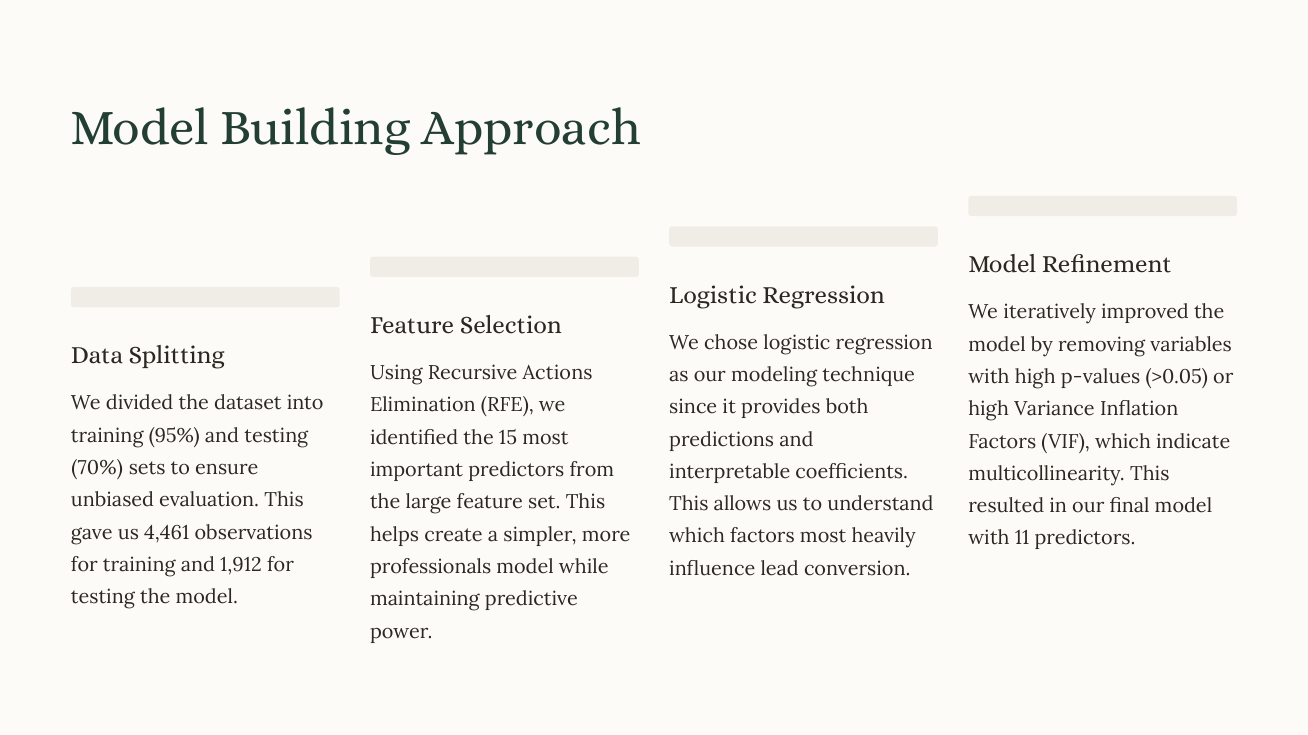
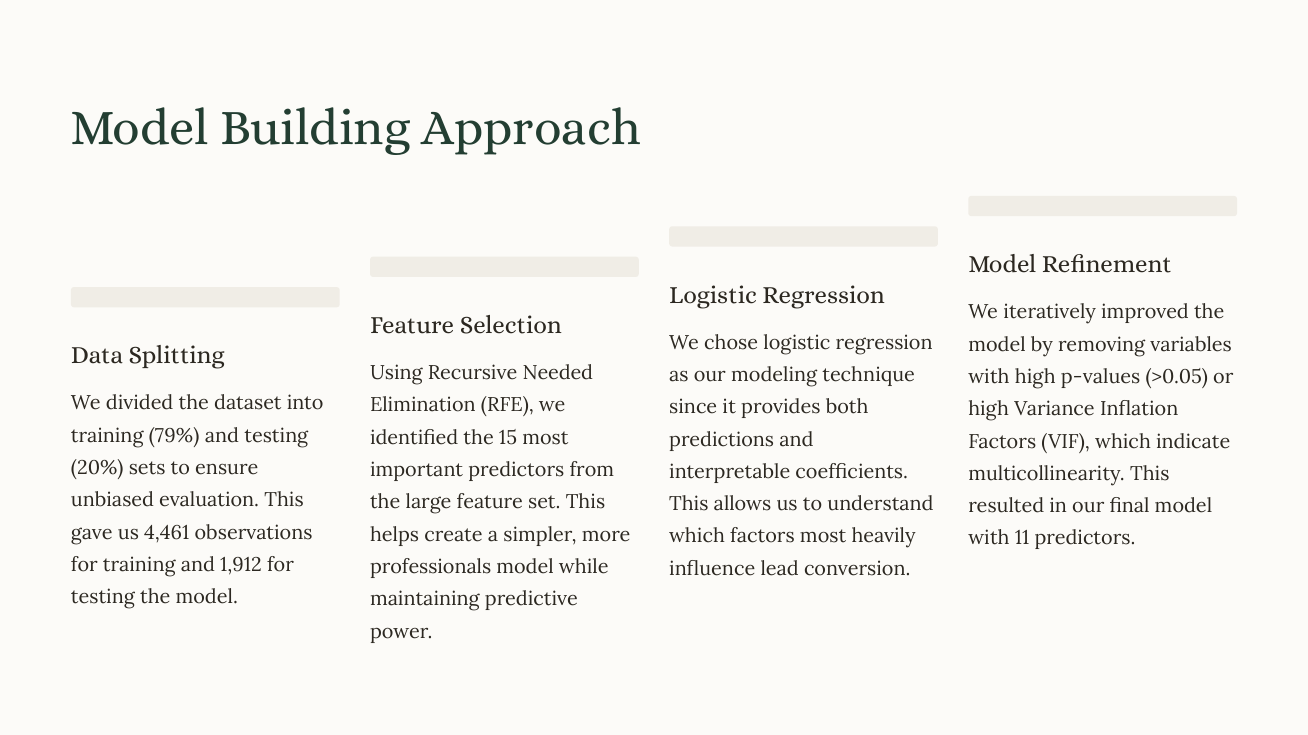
Actions: Actions -> Needed (558, 373)
95%: 95% -> 79% (174, 436)
70%: 70% -> 20% (97, 468)
